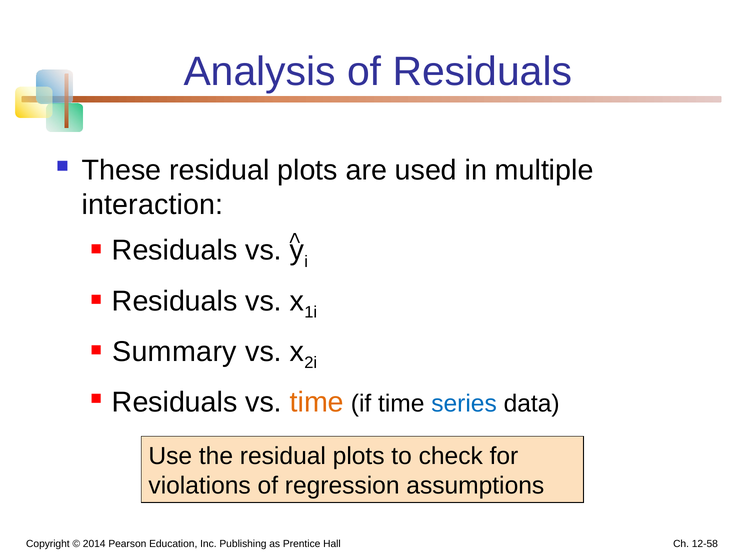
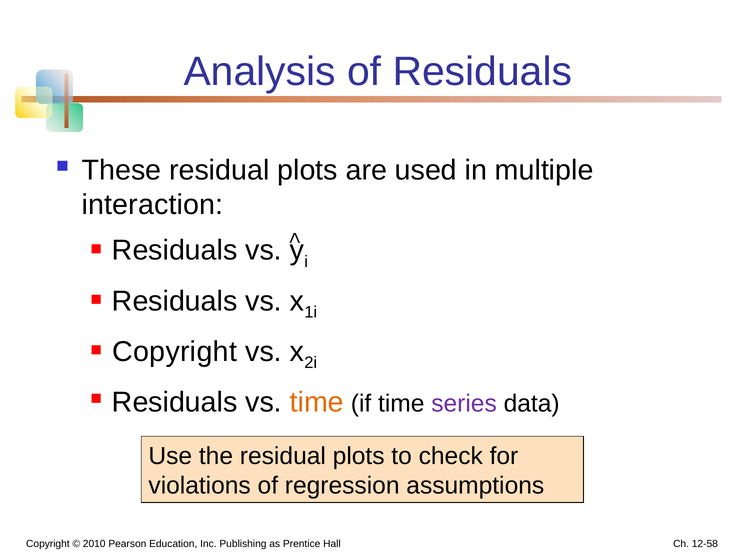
Summary: Summary -> Copyright (175, 352)
series colour: blue -> purple (464, 404)
2014: 2014 -> 2010 (94, 544)
